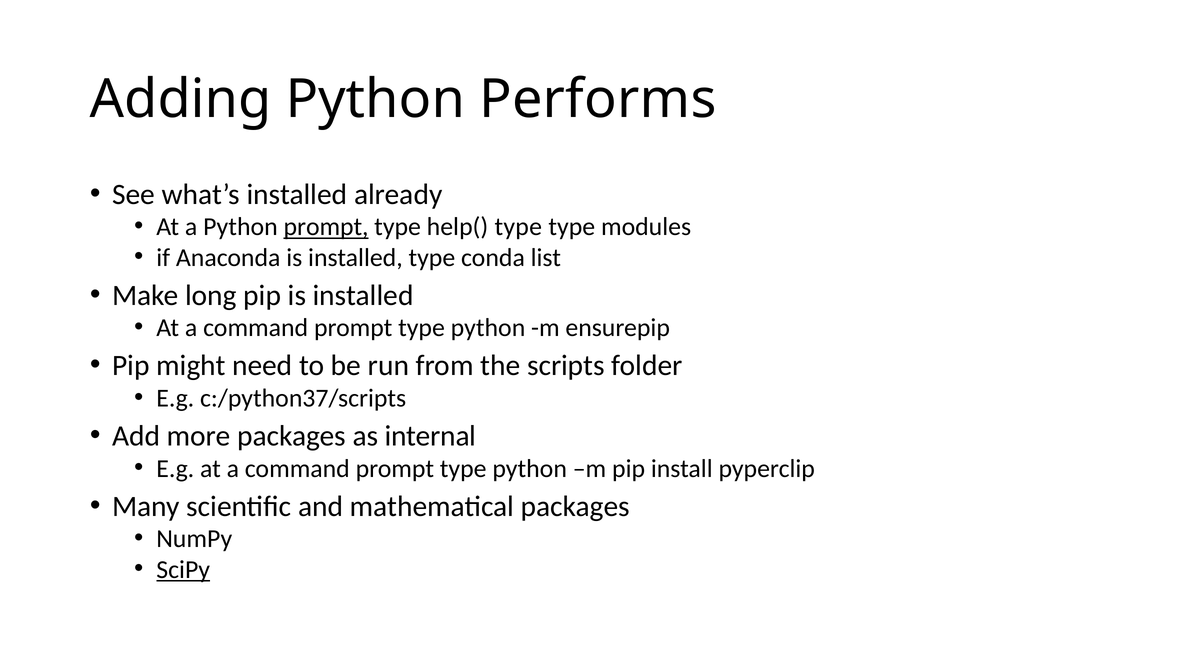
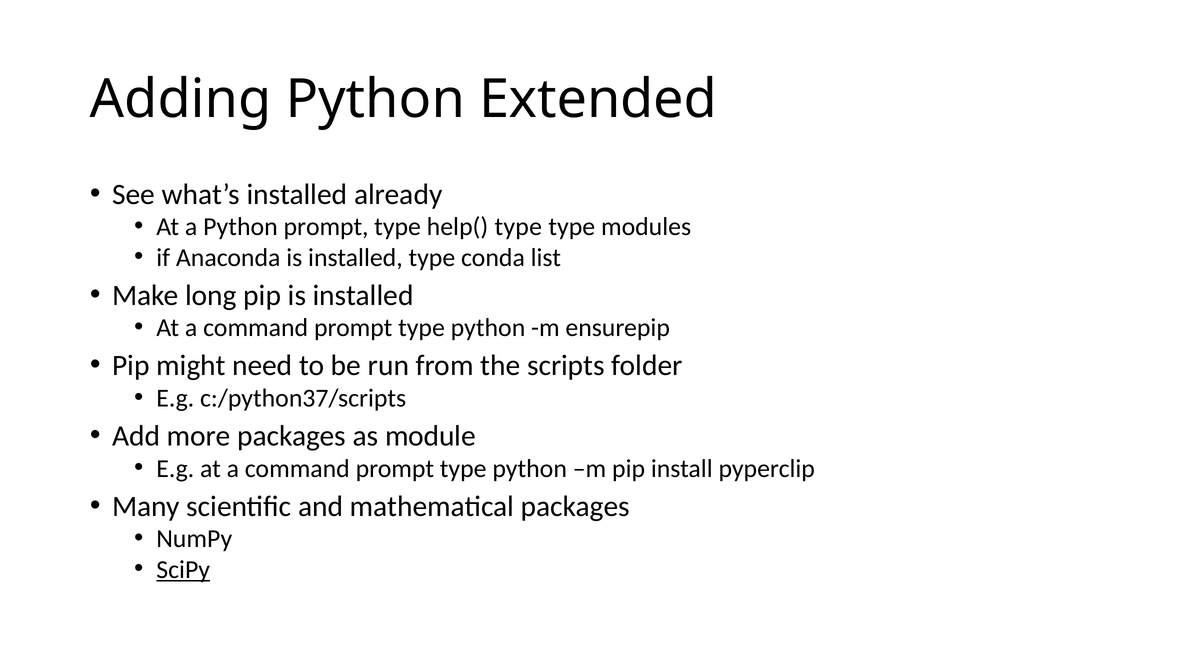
Performs: Performs -> Extended (598, 99)
prompt underline: present -> none (326, 227)
internal: internal -> module (430, 436)
